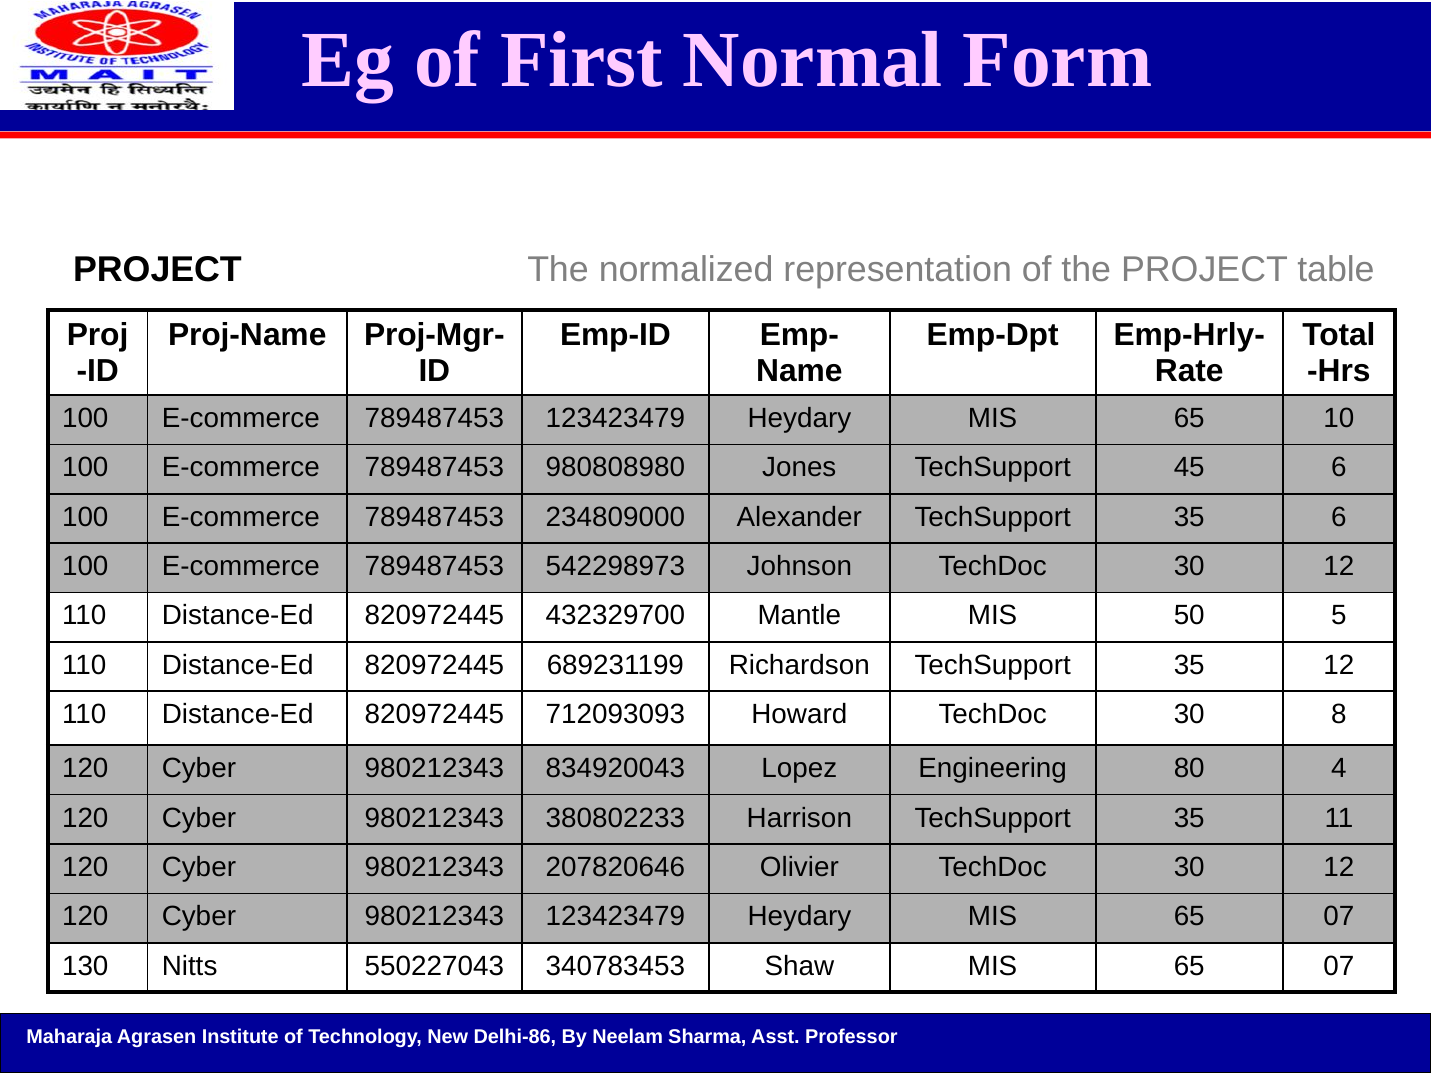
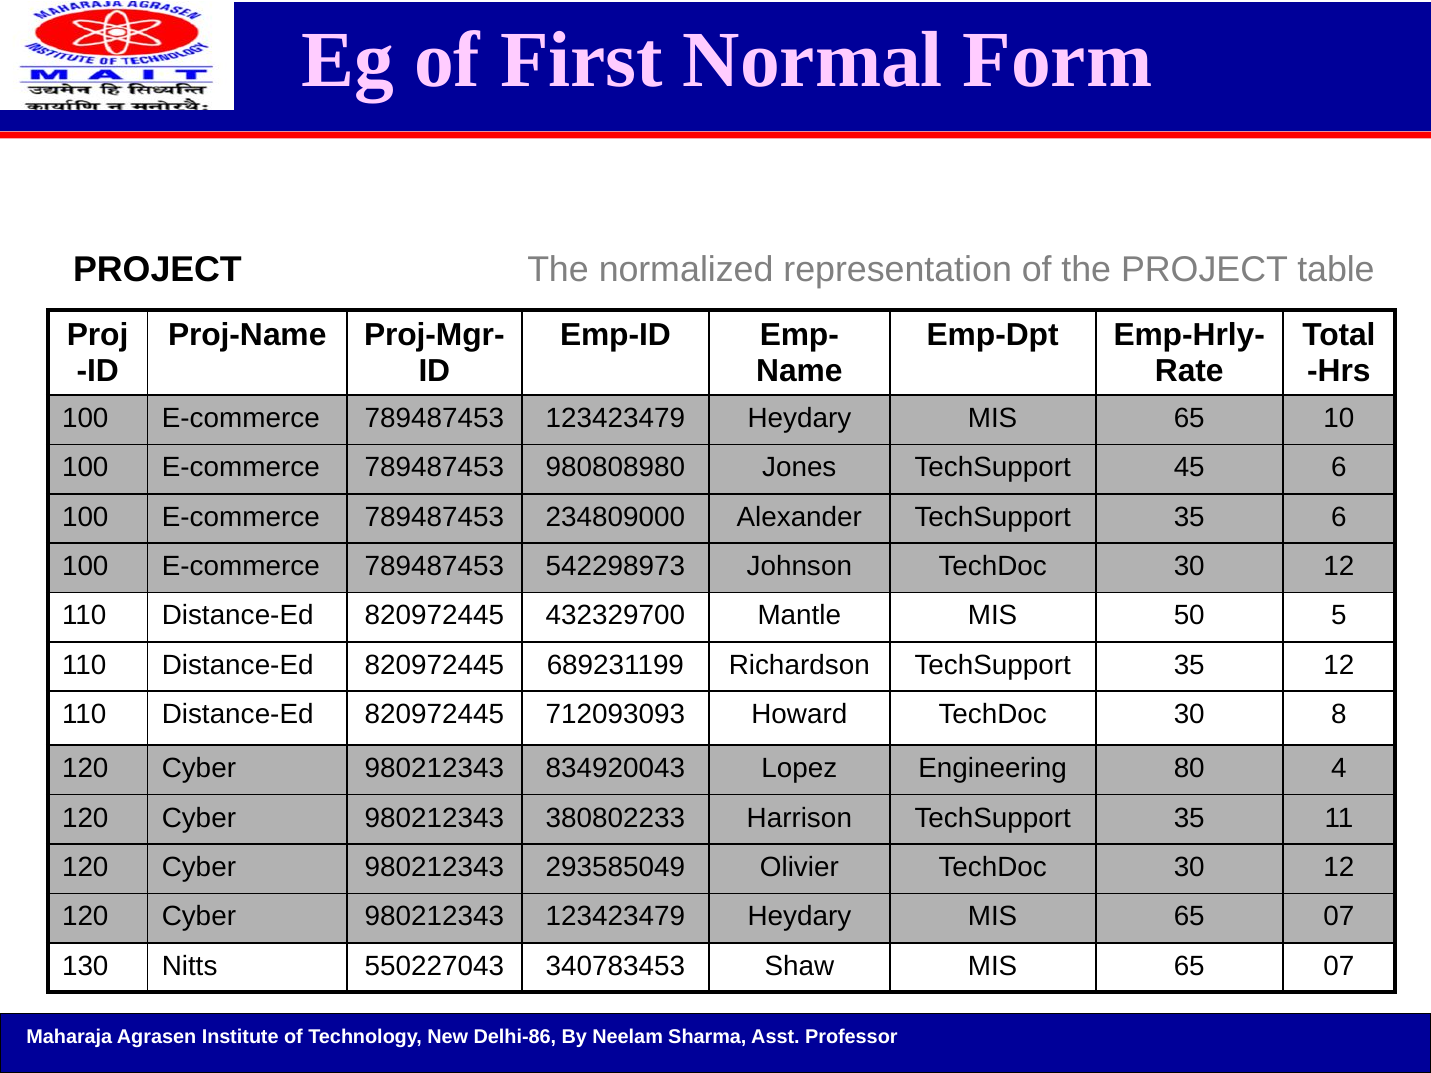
207820646: 207820646 -> 293585049 (615, 867)
